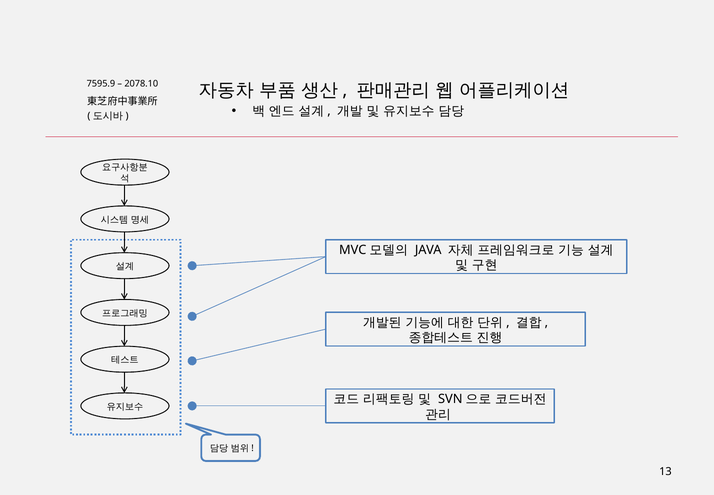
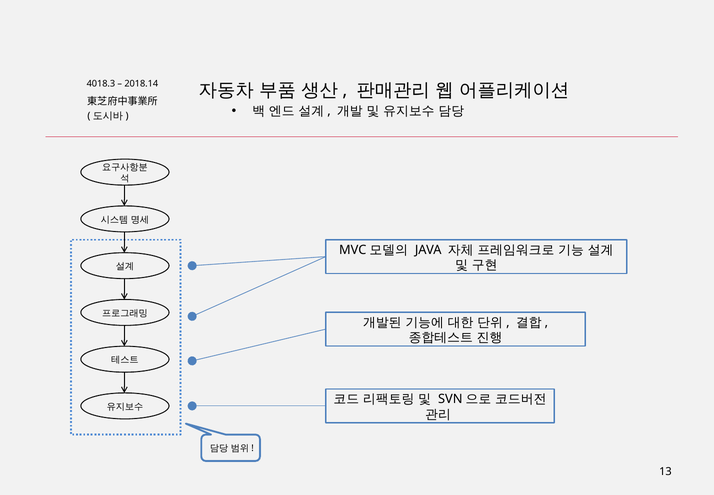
7595.9: 7595.9 -> 4018.3 (101, 84)
2078.10: 2078.10 -> 2018.14 (141, 84)
